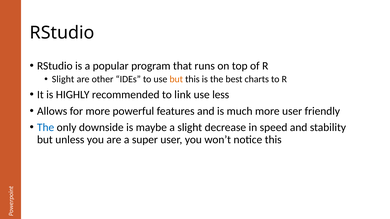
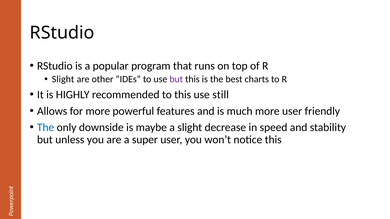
but colour: orange -> purple (176, 79)
to link: link -> this (183, 95)
less: less -> still (221, 95)
